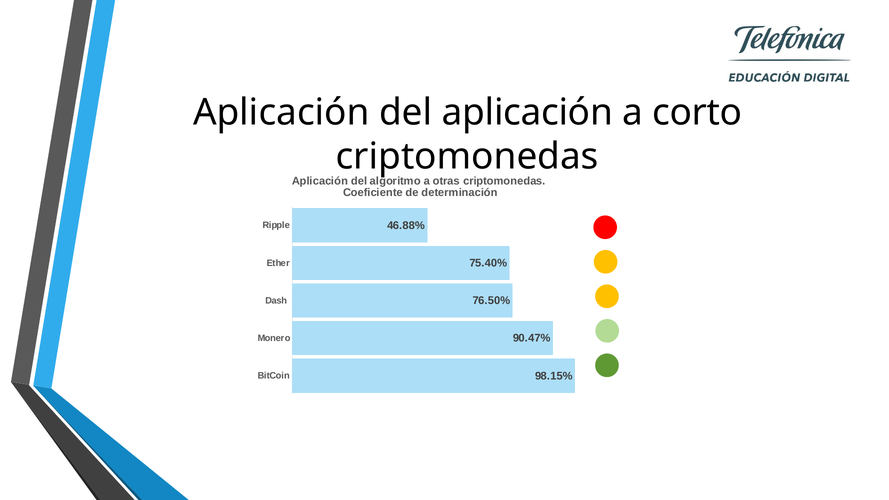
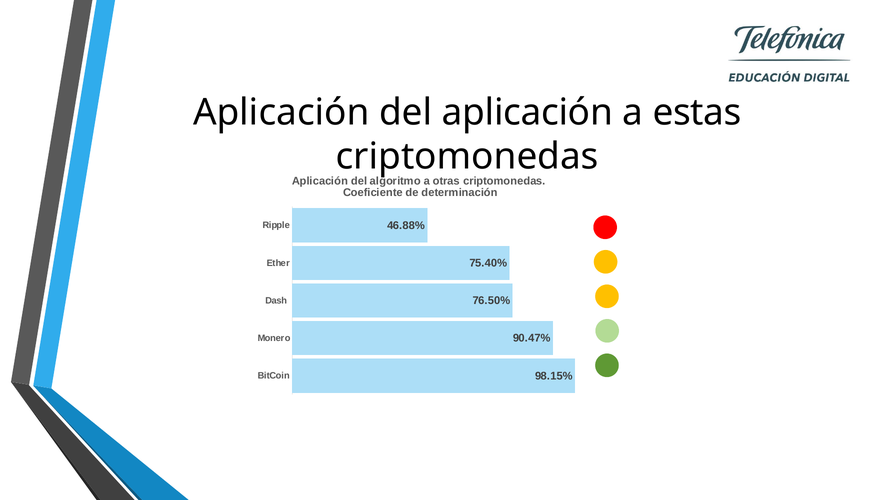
corto: corto -> estas (697, 112)
